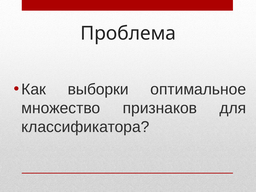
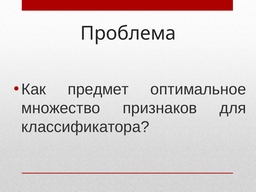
выборки: выборки -> предмет (98, 89)
